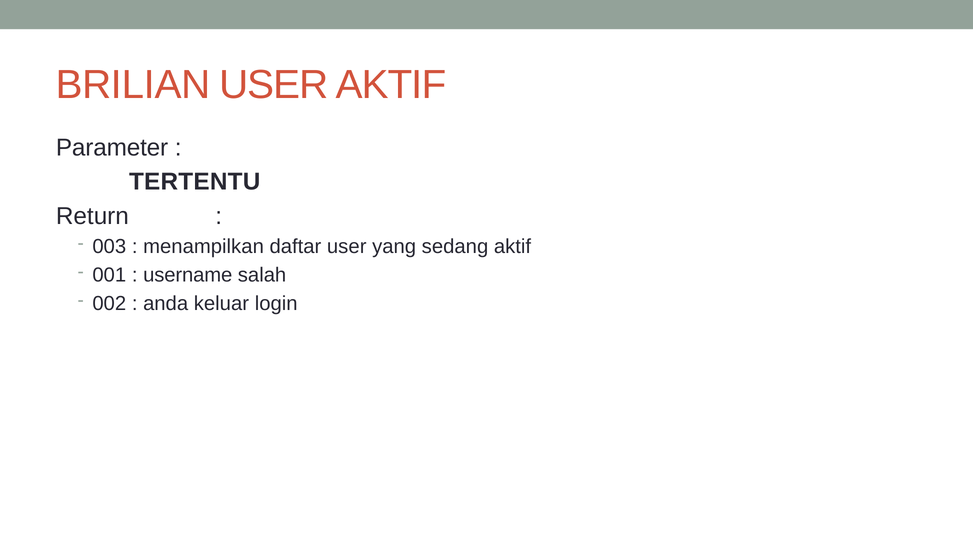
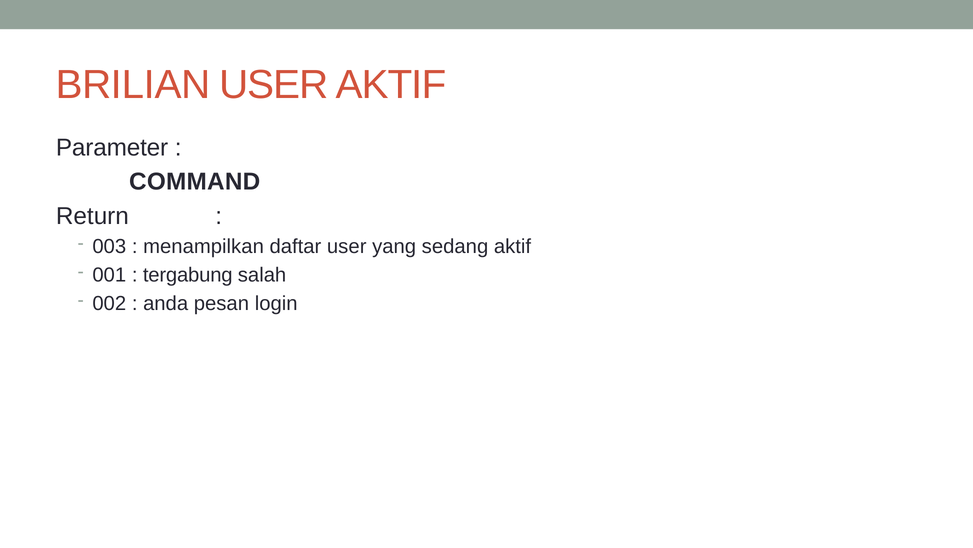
TERTENTU: TERTENTU -> COMMAND (195, 182)
username: username -> tergabung (188, 275)
keluar: keluar -> pesan (221, 303)
